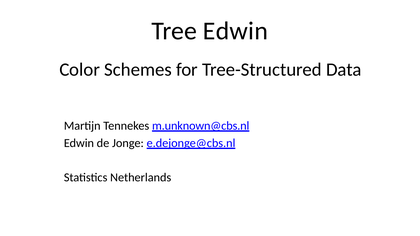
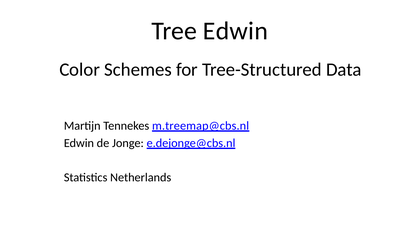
m.unknown@cbs.nl: m.unknown@cbs.nl -> m.treemap@cbs.nl (201, 126)
